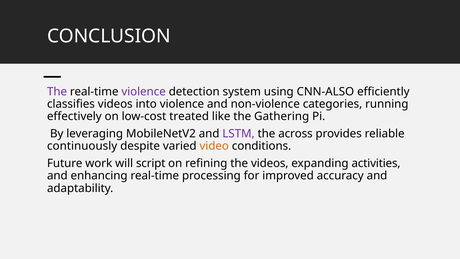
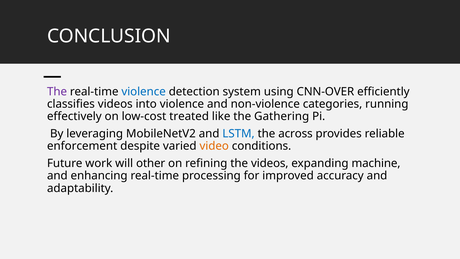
violence colour: purple -> blue (144, 92)
CNN-ALSO: CNN-ALSO -> CNN-OVER (325, 92)
LSTM colour: purple -> blue (239, 134)
continuously: continuously -> enforcement (82, 146)
script: script -> other (151, 163)
activities: activities -> machine (376, 163)
